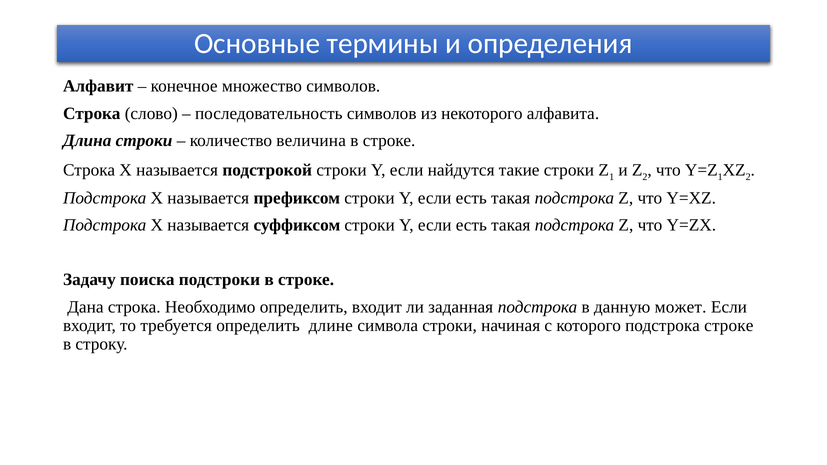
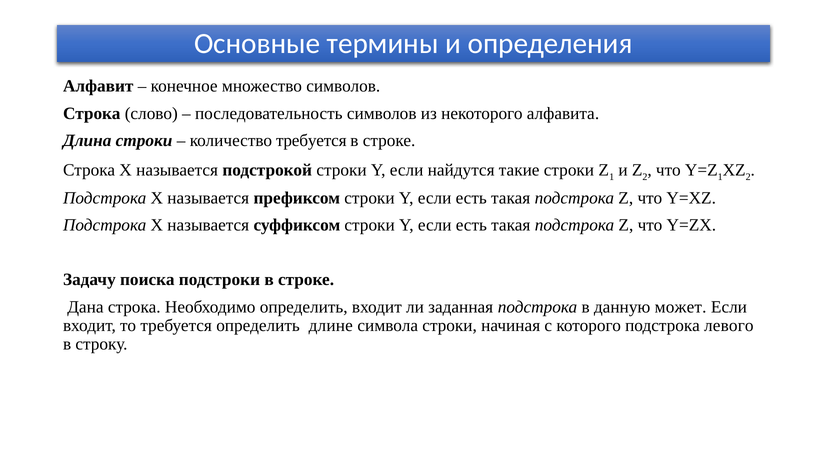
количество величина: величина -> требуется (311, 141)
подстрока строке: строке -> левого (729, 326)
